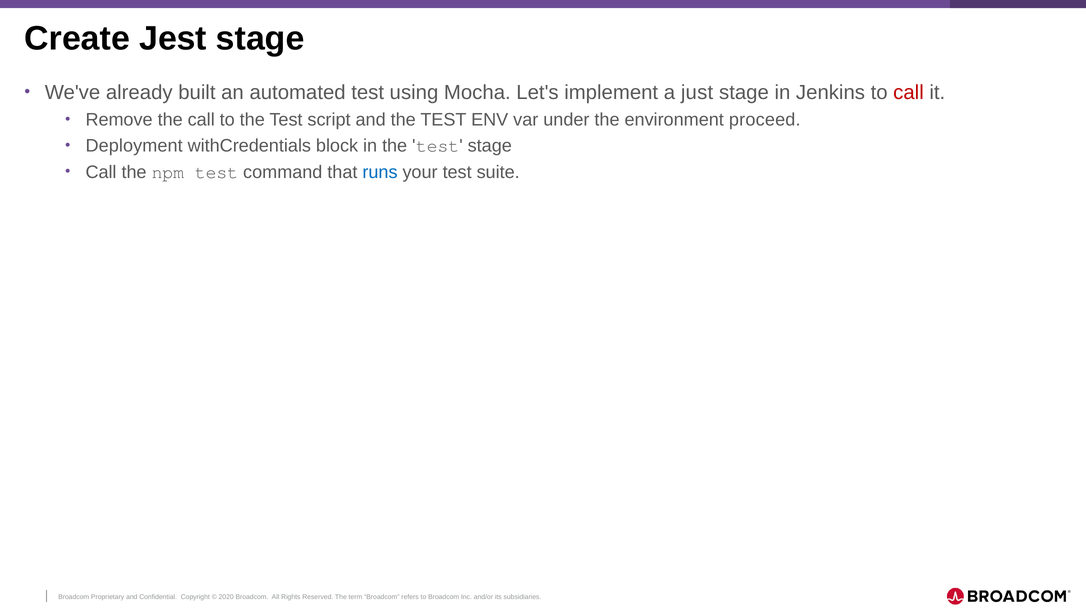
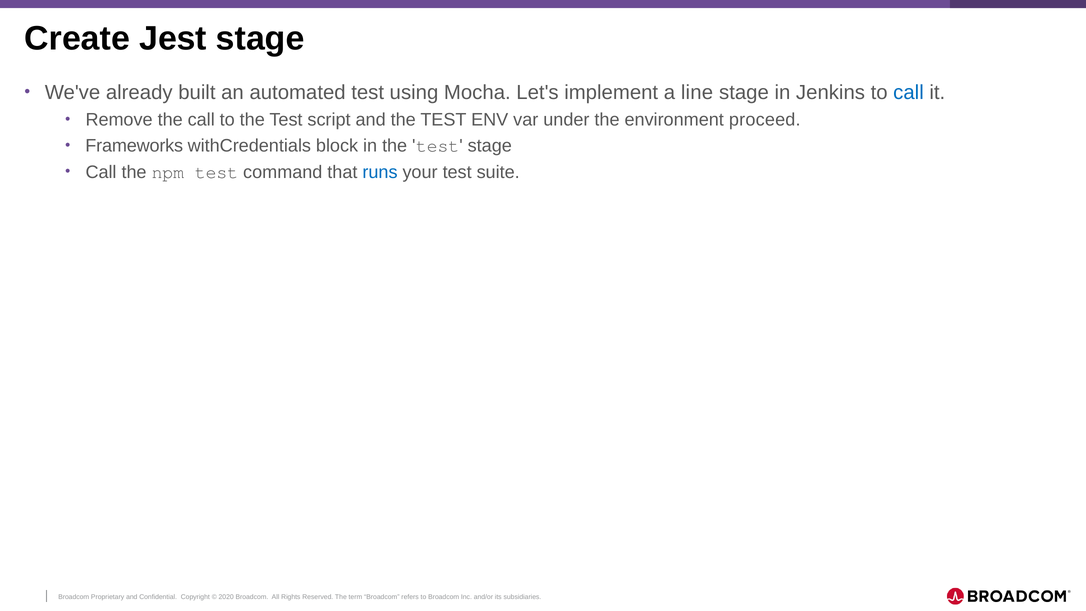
just: just -> line (697, 92)
call colour: red -> blue (908, 92)
Deployment: Deployment -> Frameworks (134, 146)
